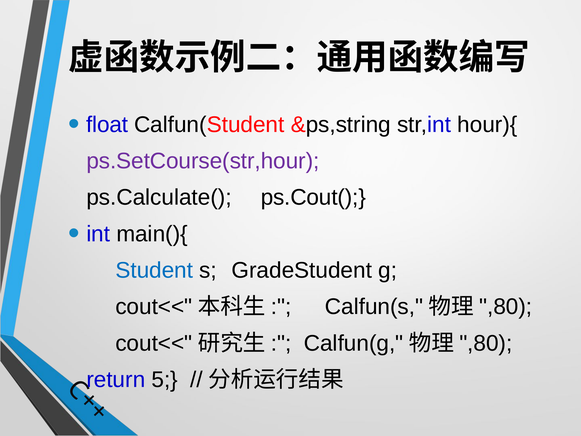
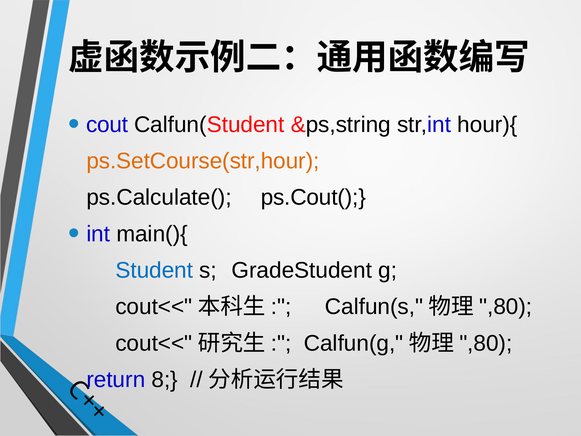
float: float -> cout (107, 125)
ps.SetCourse(str,hour colour: purple -> orange (203, 161)
5: 5 -> 8 (165, 380)
